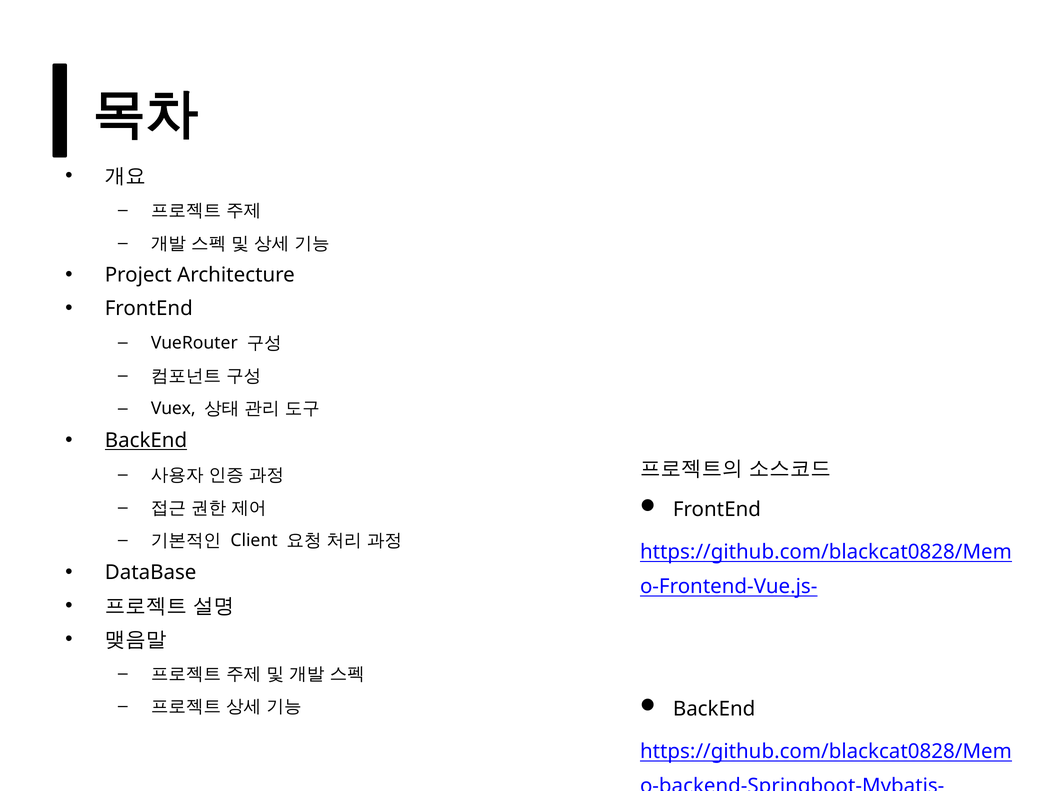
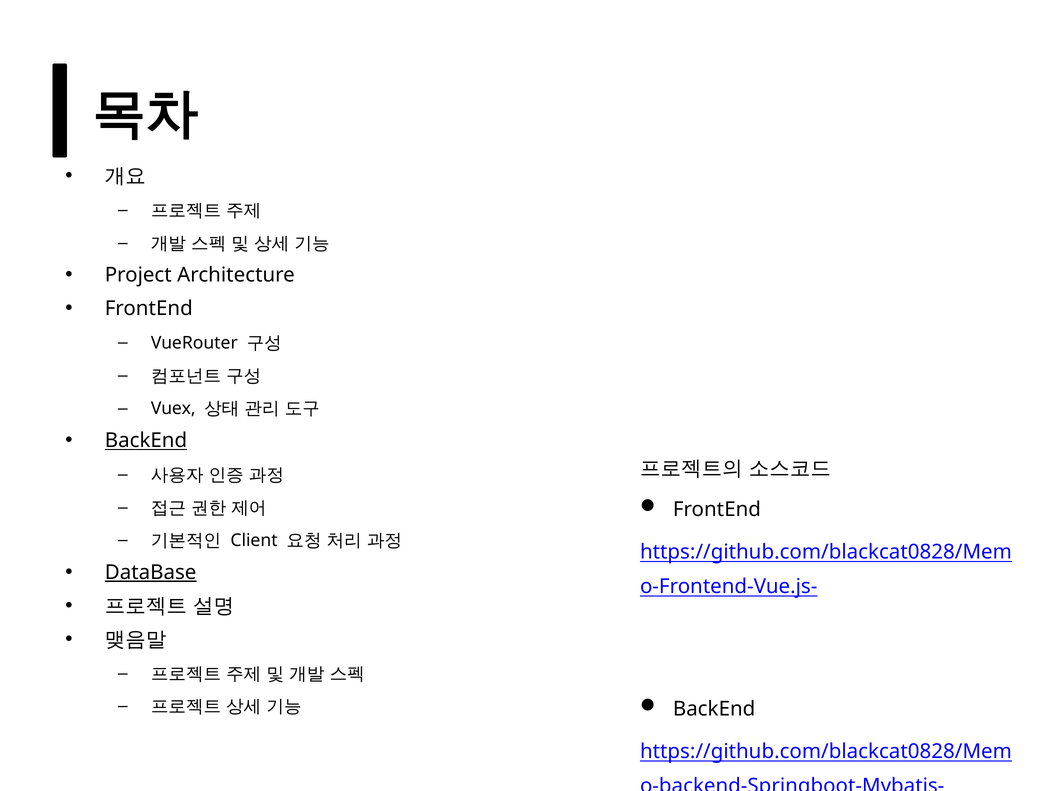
DataBase underline: none -> present (151, 572)
